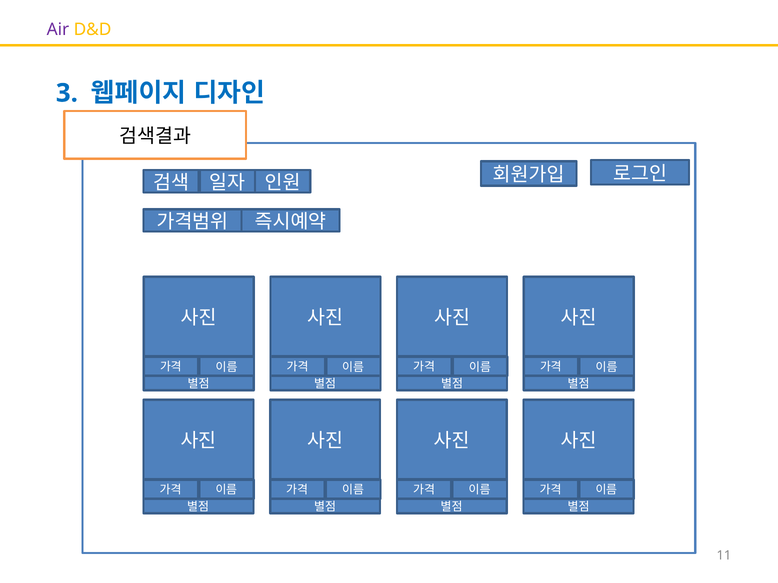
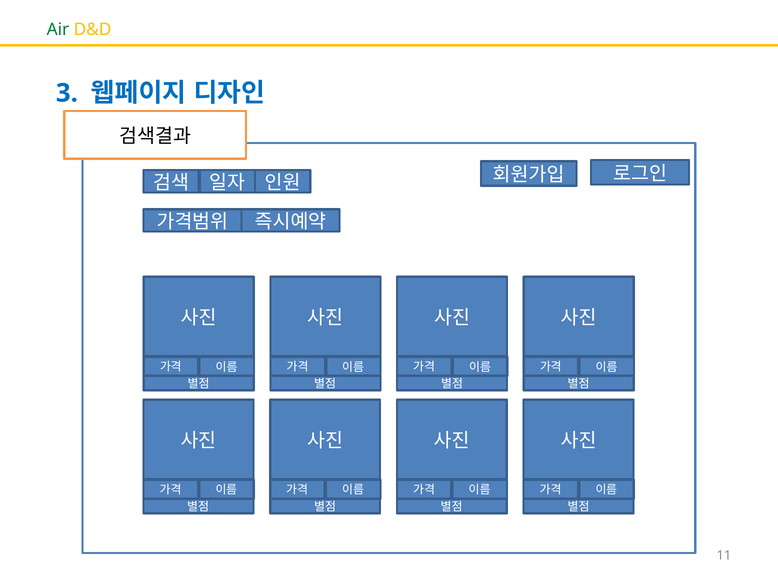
Air colour: purple -> green (58, 30)
